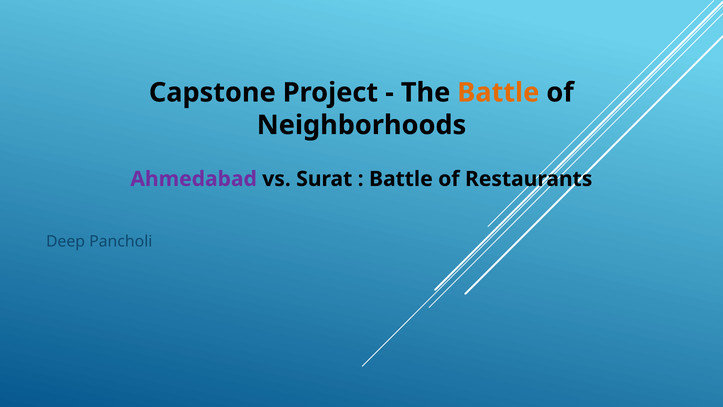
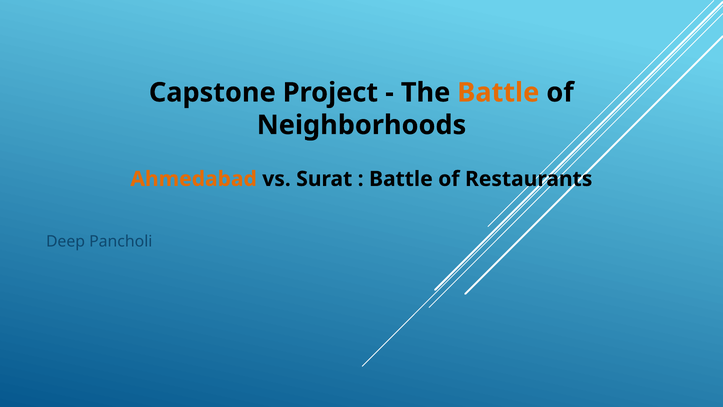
Ahmedabad colour: purple -> orange (194, 179)
